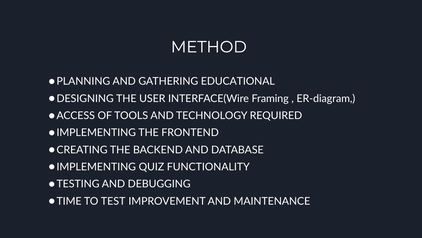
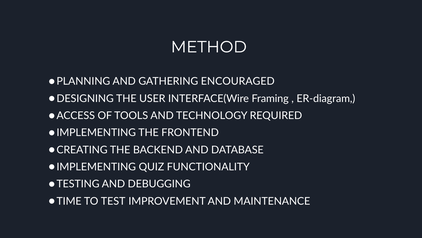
EDUCATIONAL: EDUCATIONAL -> ENCOURAGED (238, 81)
